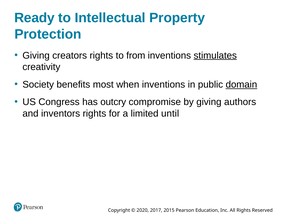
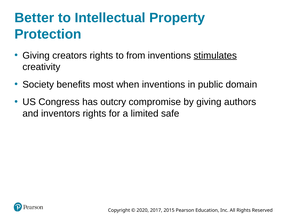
Ready: Ready -> Better (34, 18)
domain underline: present -> none (241, 84)
until: until -> safe (170, 114)
